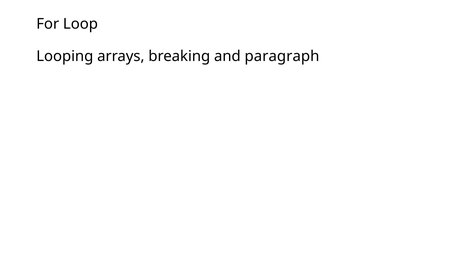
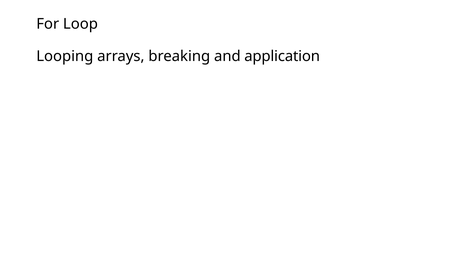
paragraph: paragraph -> application (282, 56)
